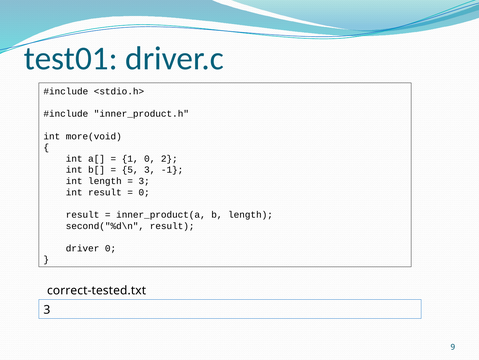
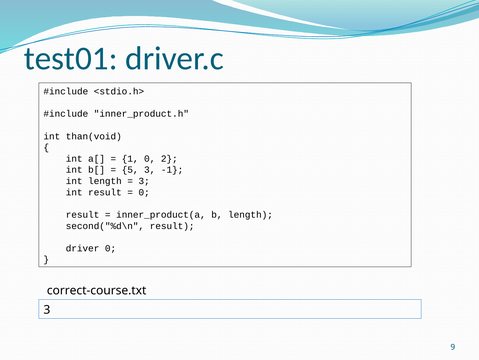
more(void: more(void -> than(void (94, 136)
correct-tested.txt: correct-tested.txt -> correct-course.txt (97, 290)
